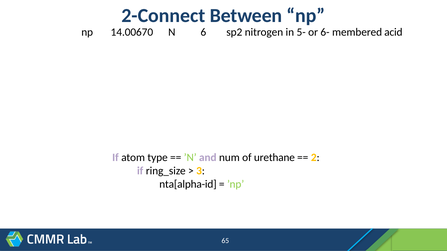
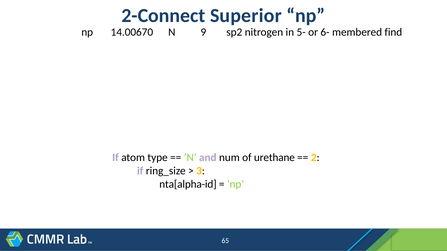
Between: Between -> Superior (246, 16)
6: 6 -> 9 (203, 32)
acid: acid -> find (393, 32)
